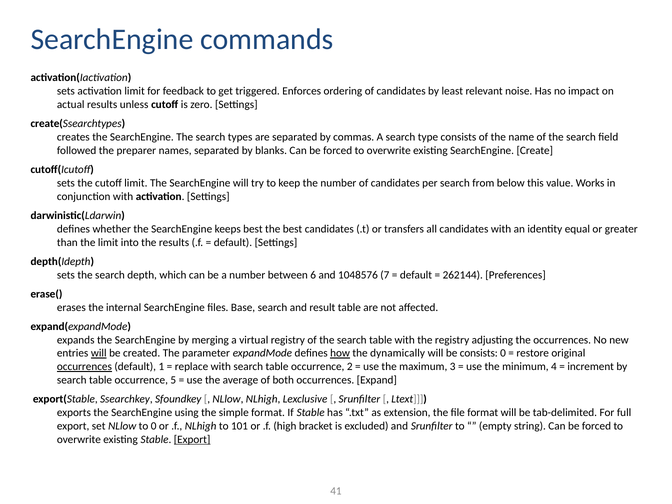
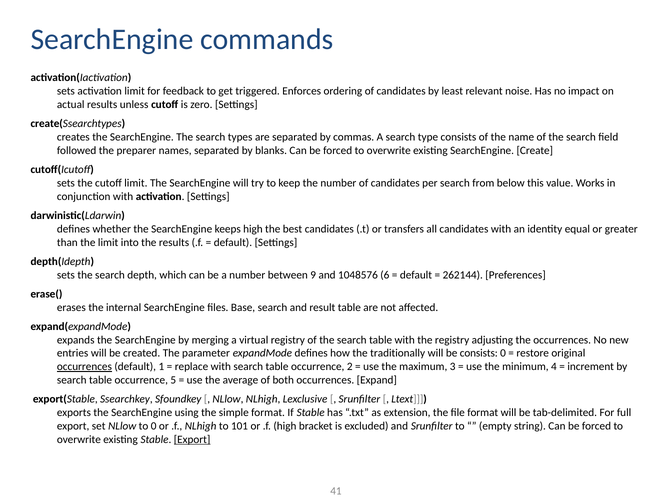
keeps best: best -> high (253, 229)
6: 6 -> 9 (313, 275)
7: 7 -> 6 (385, 275)
will underline: present -> none (99, 353)
how underline: present -> none (340, 353)
dynamically: dynamically -> traditionally (398, 353)
